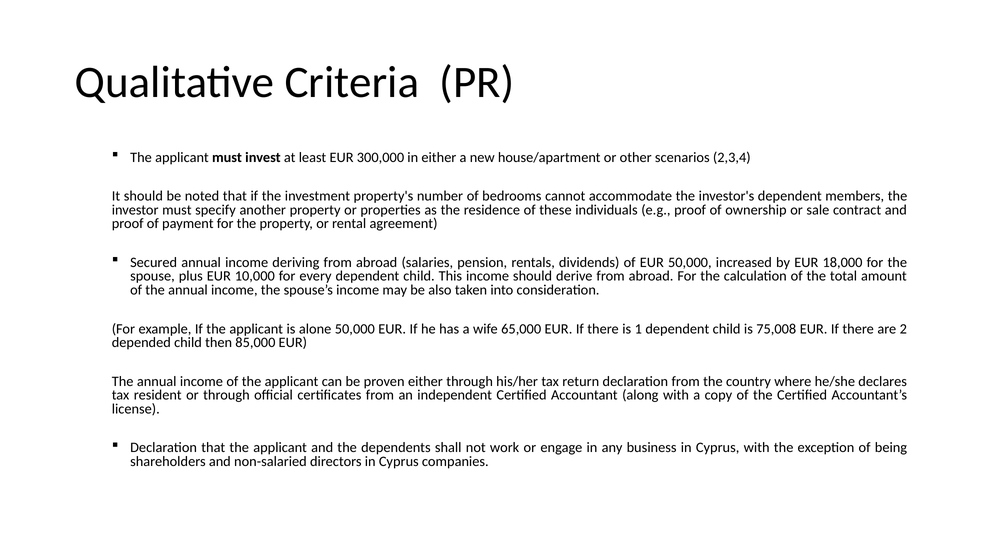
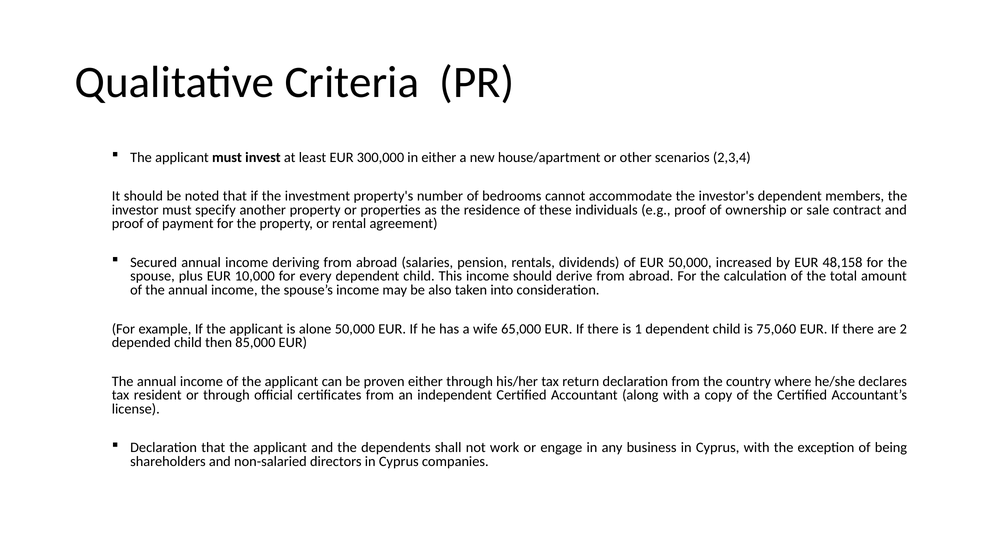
18,000: 18,000 -> 48,158 (843, 262)
75,008: 75,008 -> 75,060 (776, 329)
